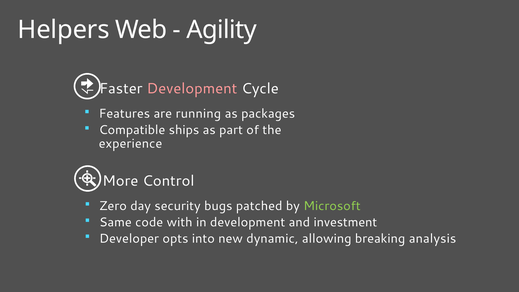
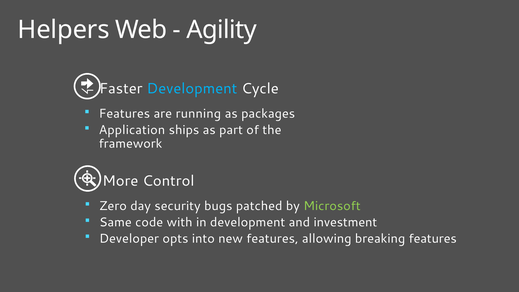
Development colour: pink -> light blue (192, 89)
Compatible: Compatible -> Application (132, 130)
experience: experience -> framework (131, 144)
new dynamic: dynamic -> features (272, 239)
breaking analysis: analysis -> features (433, 239)
